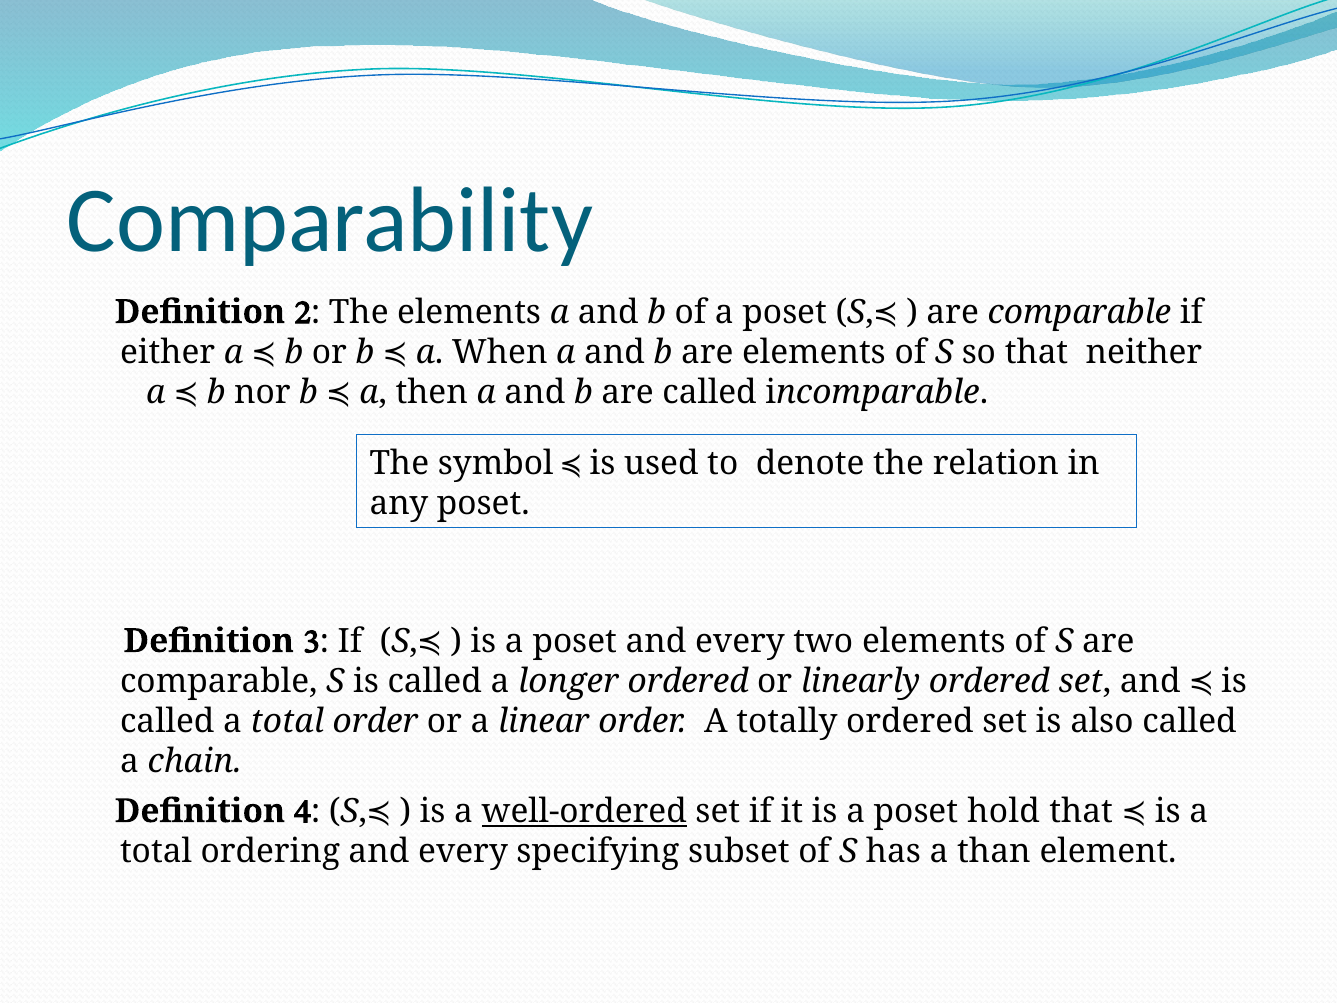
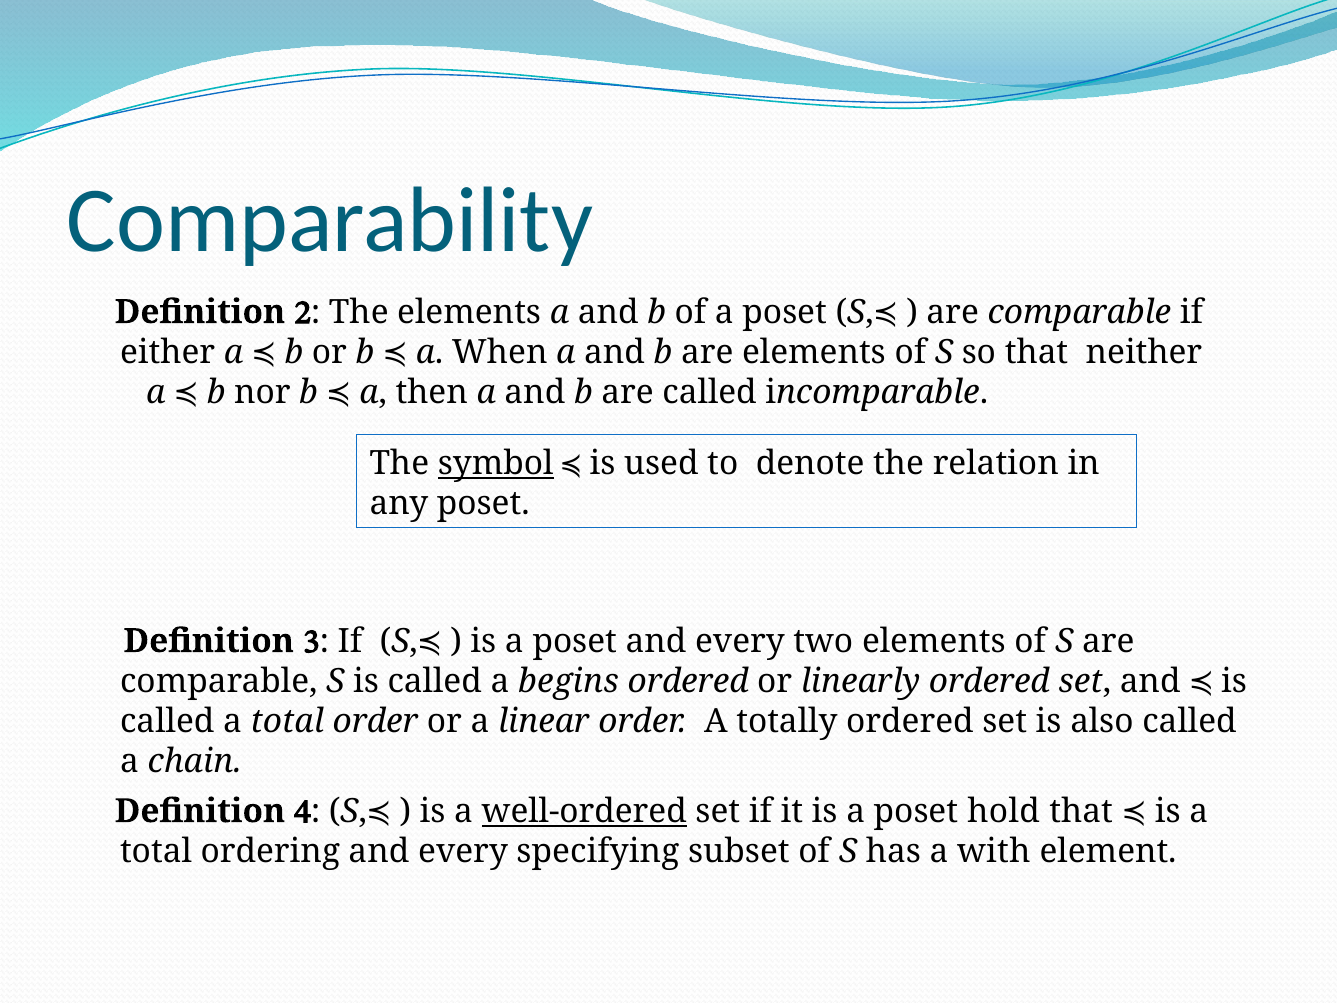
symbol underline: none -> present (496, 463)
longer: longer -> begins (568, 681)
than: than -> with (994, 851)
